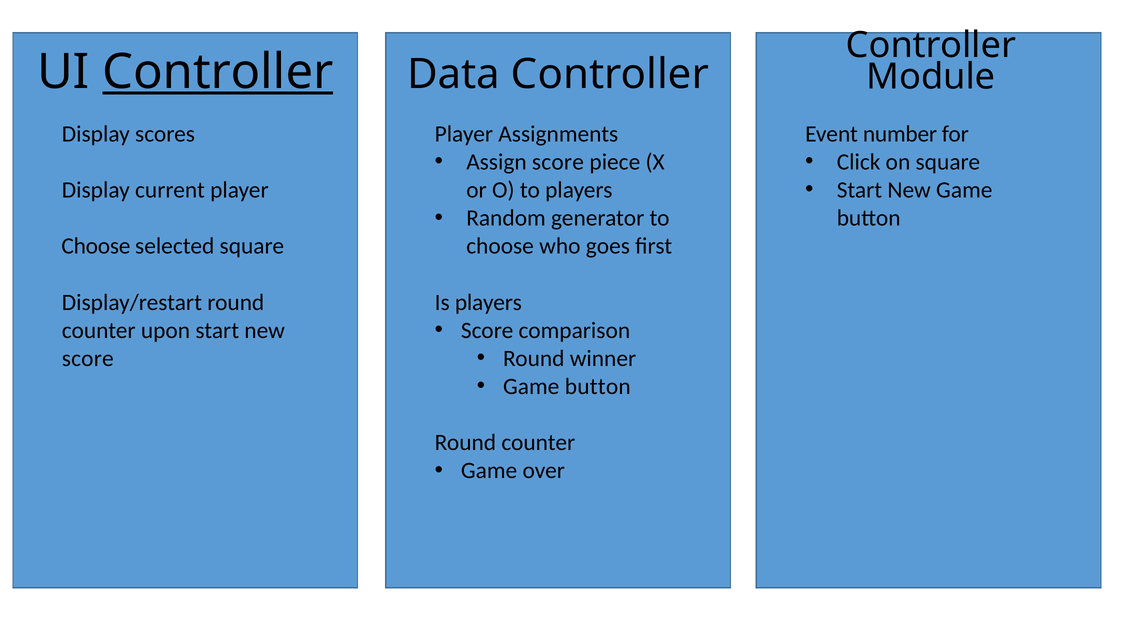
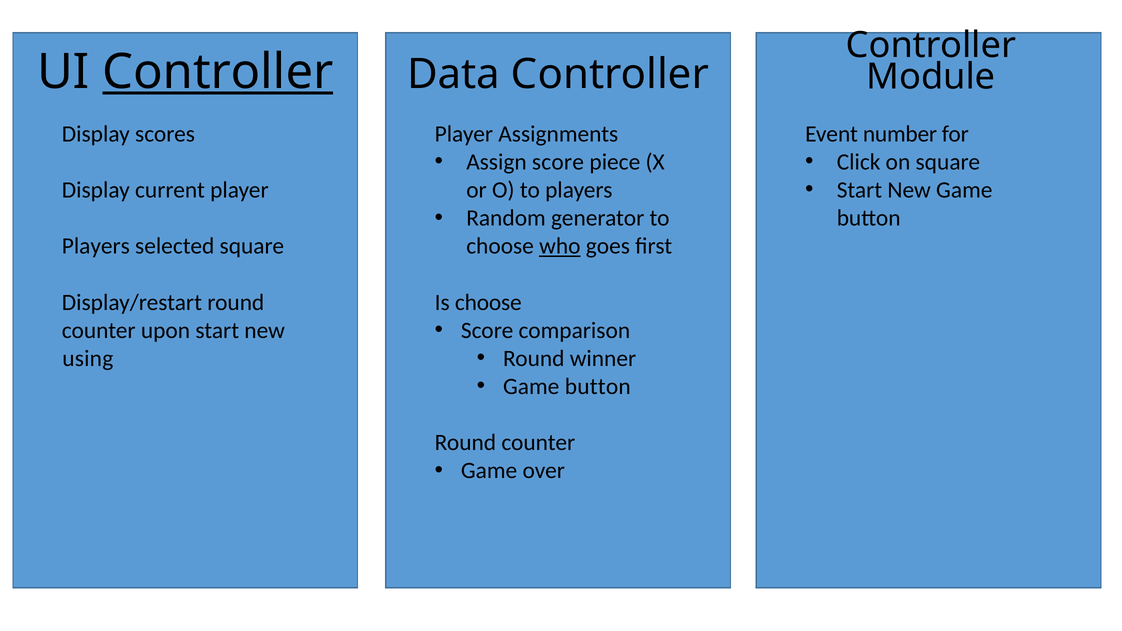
Choose: Choose -> Players (96, 246)
who underline: none -> present (560, 246)
Is players: players -> choose (488, 302)
score: score -> using (88, 358)
